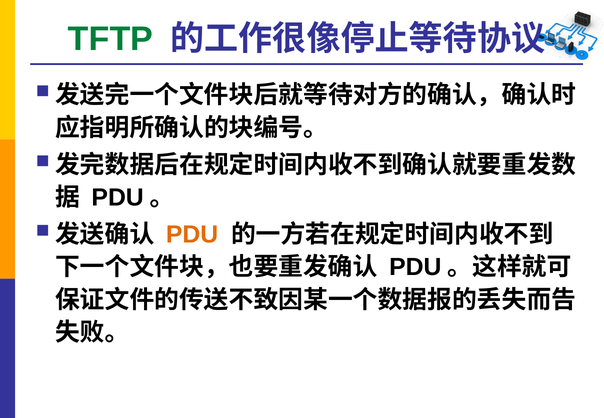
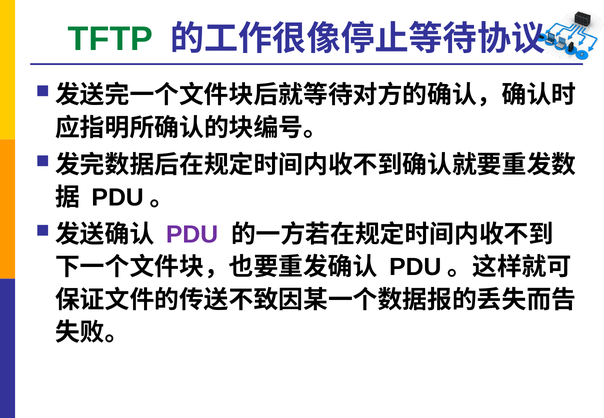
PDU colour: orange -> purple (192, 235)
